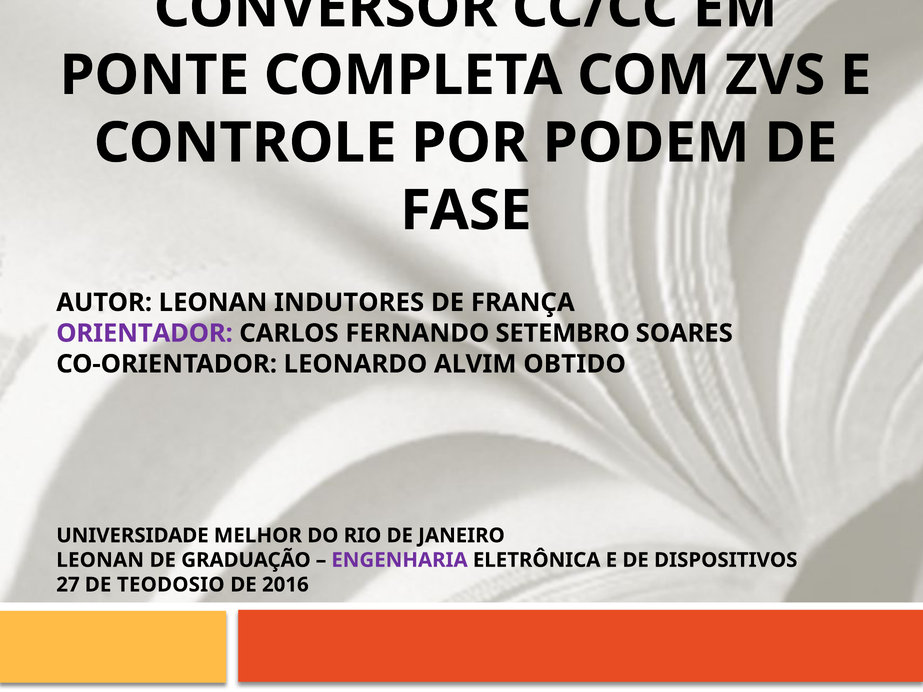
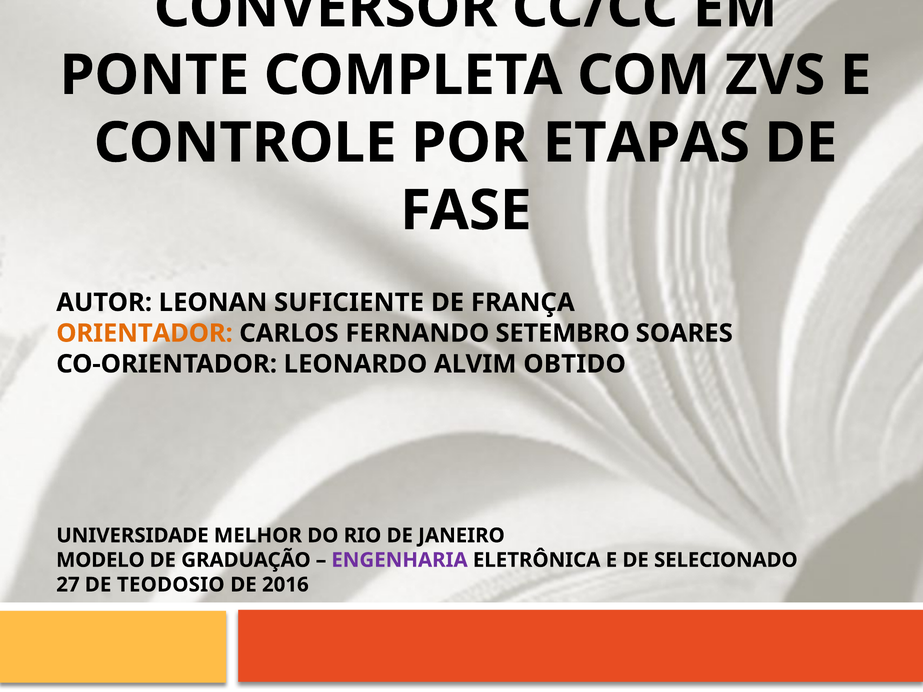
PODEM: PODEM -> ETAPAS (646, 143)
INDUTORES: INDUTORES -> SUFICIENTE (349, 303)
ORIENTADOR colour: purple -> orange (145, 333)
LEONAN: LEONAN -> MODELO (100, 560)
DISPOSITIVOS: DISPOSITIVOS -> SELECIONADO (726, 560)
